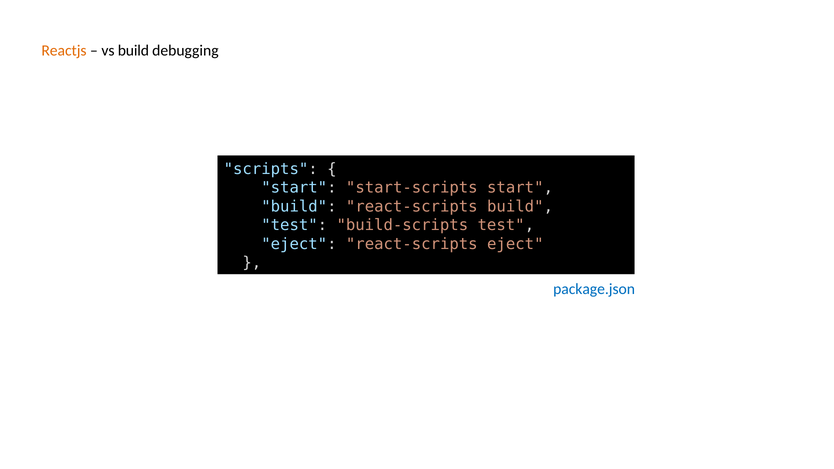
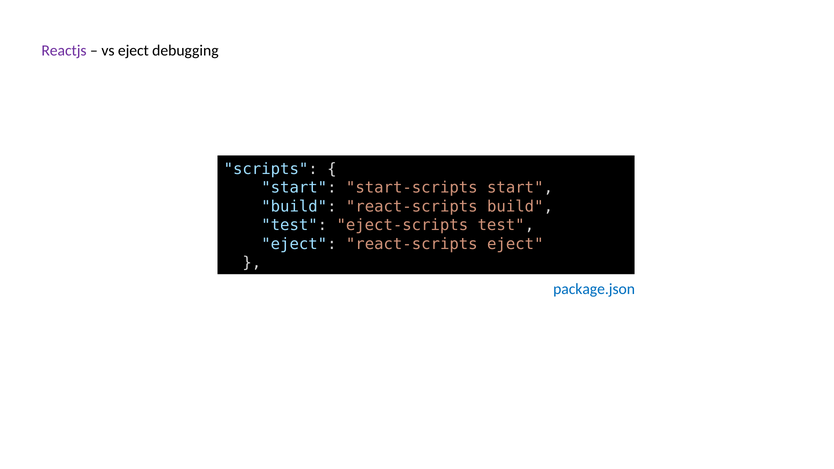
Reactjs colour: orange -> purple (64, 50)
vs build: build -> eject (133, 50)
build-scripts: build-scripts -> eject-scripts (402, 225)
